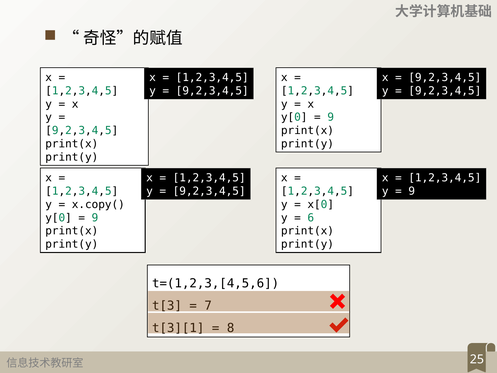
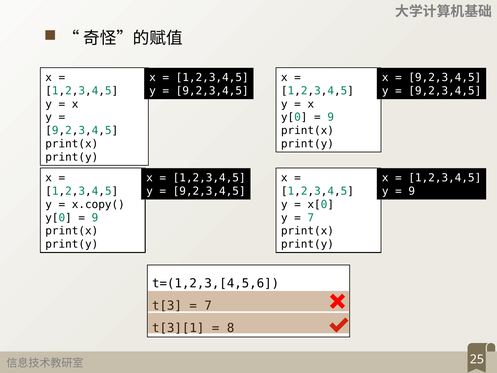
6: 6 -> 7 (311, 218)
